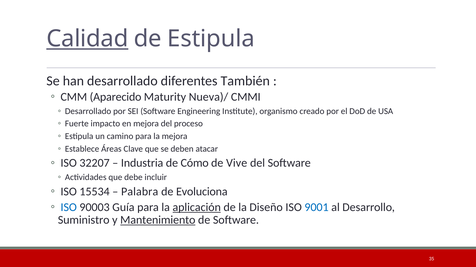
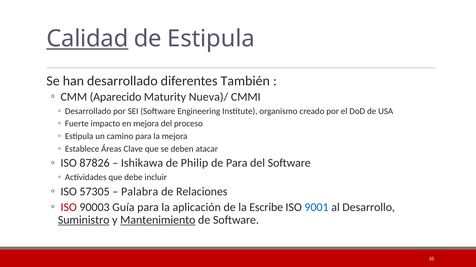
32207: 32207 -> 87826 (95, 164)
Industria: Industria -> Ishikawa (142, 164)
Cómo: Cómo -> Philip (195, 164)
de Vive: Vive -> Para (237, 164)
15534: 15534 -> 57305 (95, 192)
Evoluciona: Evoluciona -> Relaciones (202, 192)
ISO colour: blue -> red (69, 208)
aplicación underline: present -> none (197, 208)
Diseño: Diseño -> Escribe (266, 208)
Suministro underline: none -> present (84, 221)
